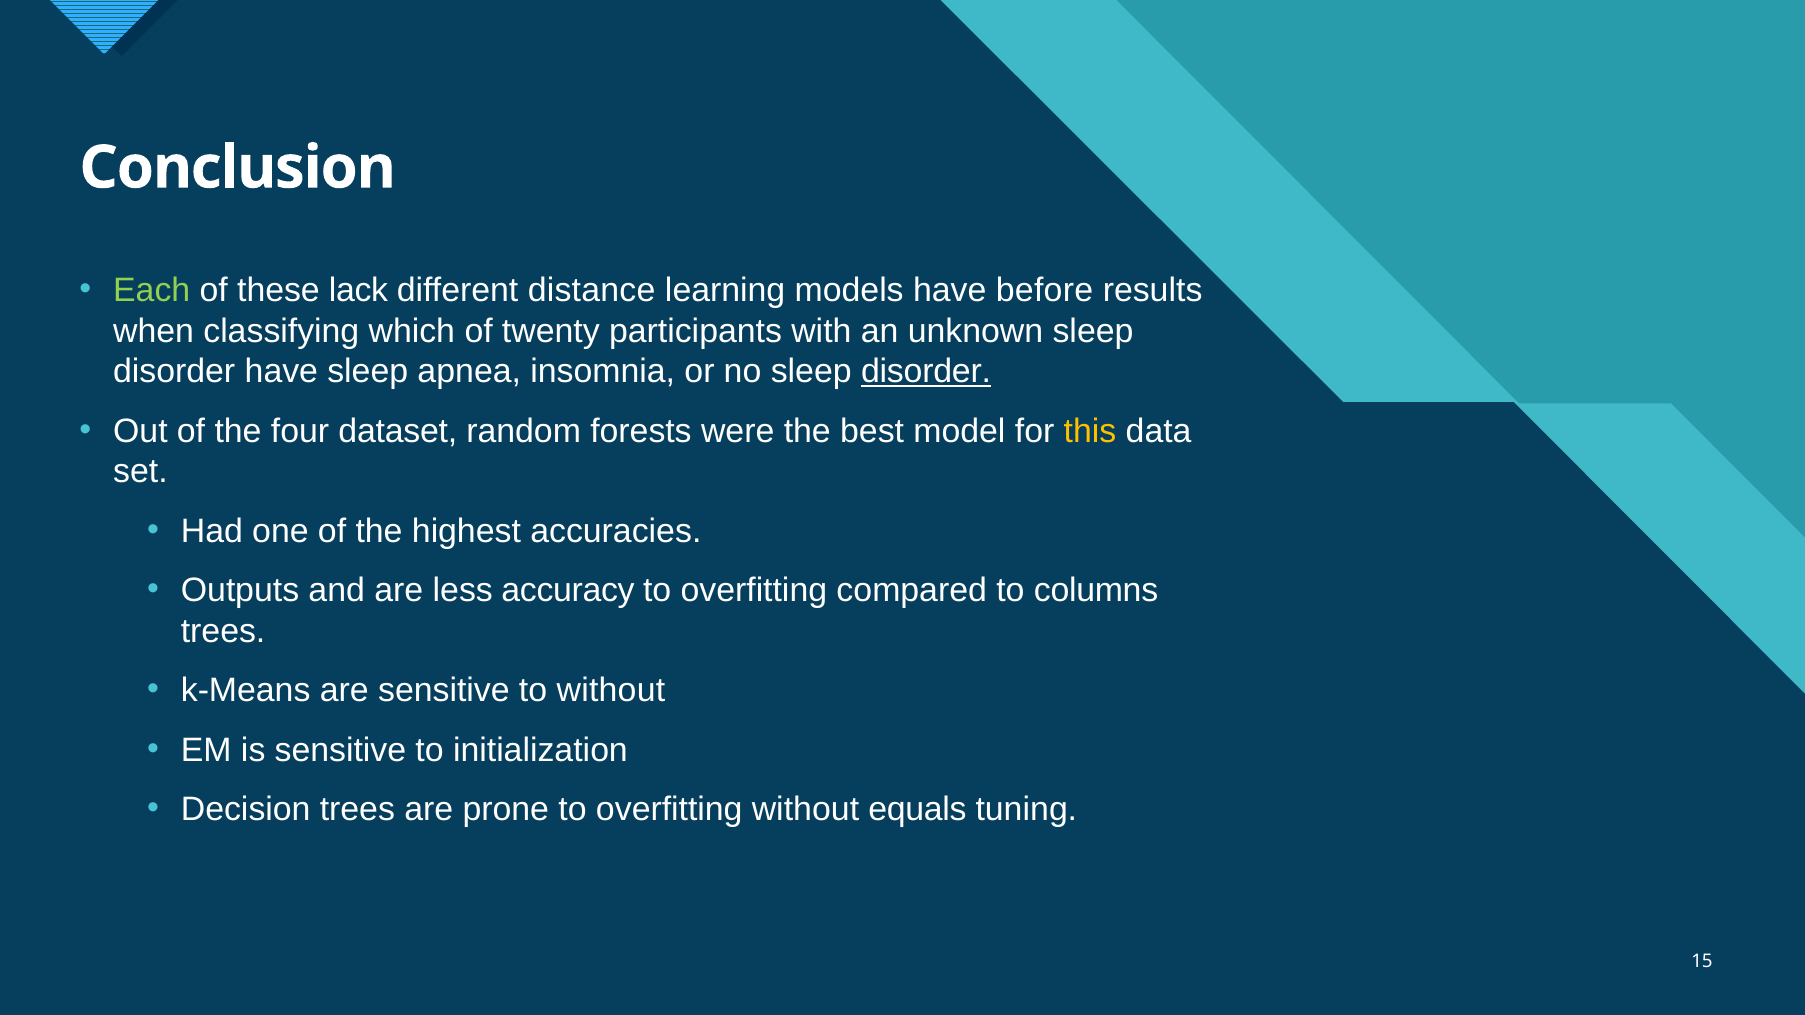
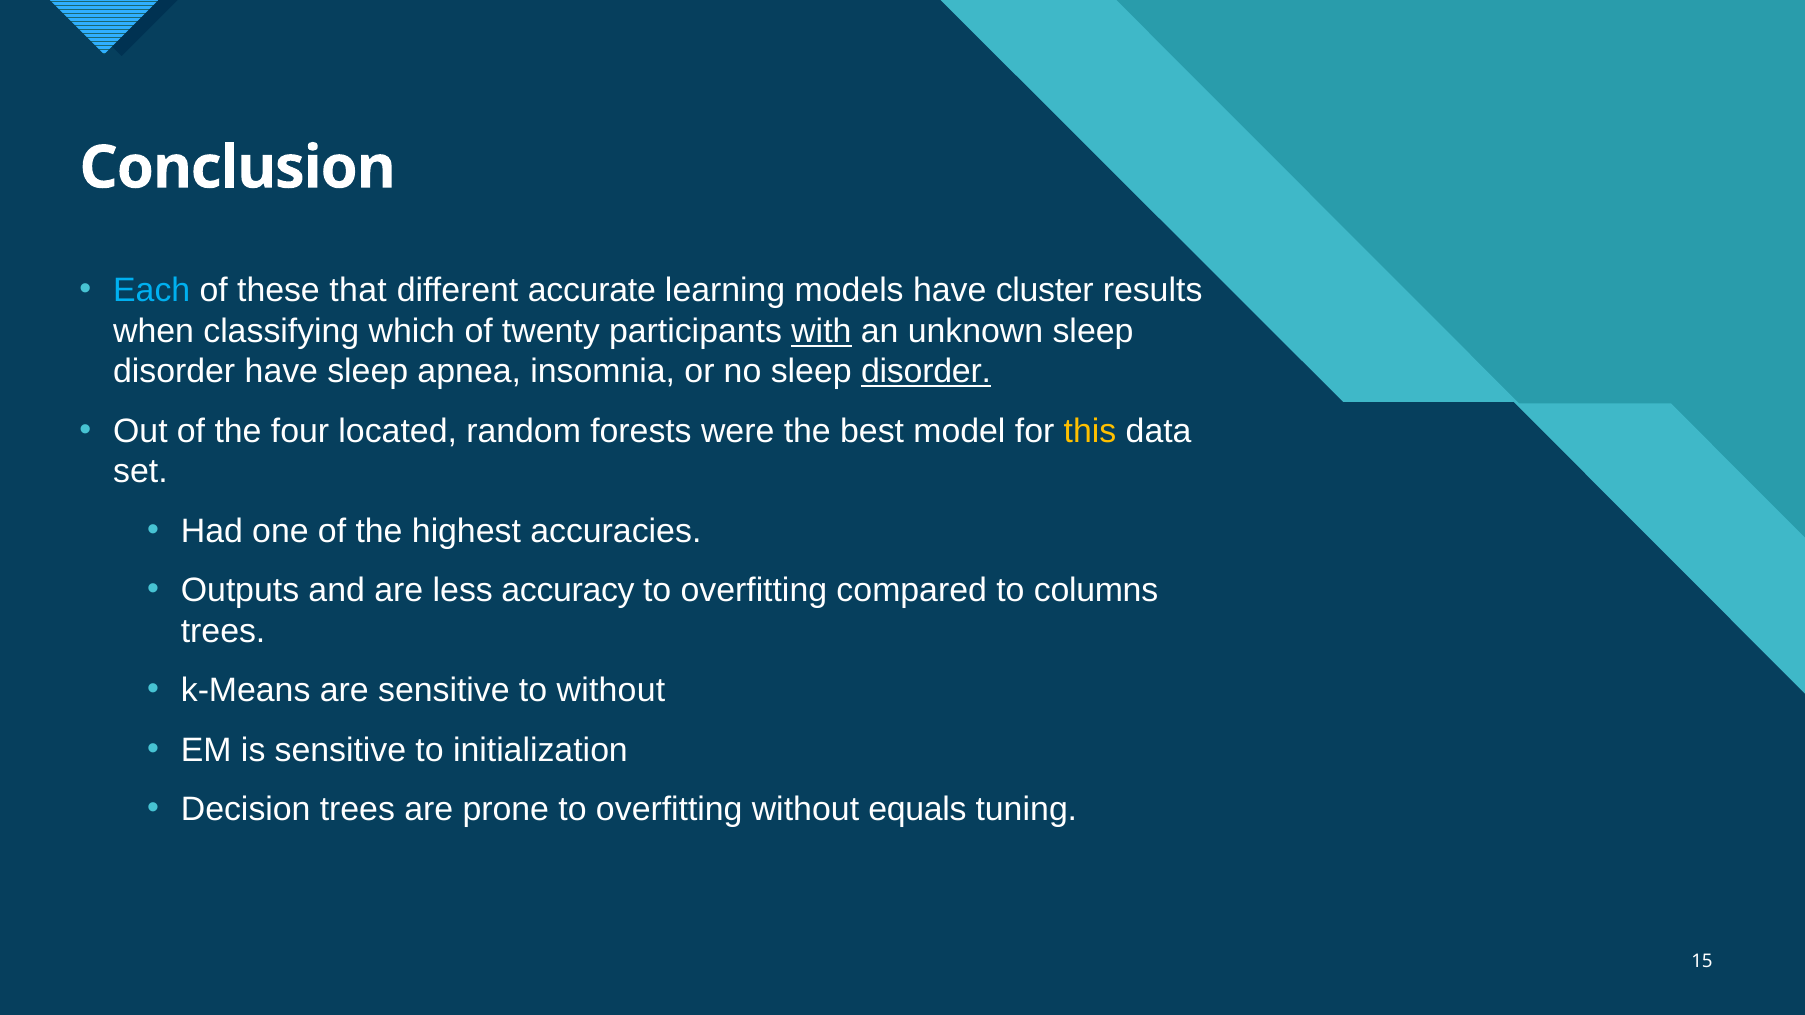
Each colour: light green -> light blue (152, 290)
lack: lack -> that (358, 290)
distance: distance -> accurate (592, 290)
before: before -> cluster (1045, 290)
with underline: none -> present (821, 331)
dataset: dataset -> located (398, 431)
